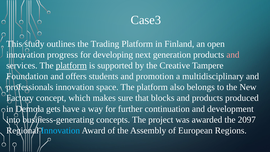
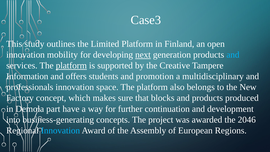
Trading: Trading -> Limited (105, 44)
progress: progress -> mobility (62, 55)
next underline: none -> present (143, 55)
and colour: pink -> light blue (233, 55)
Foundation: Foundation -> Information (27, 76)
gets: gets -> part (53, 109)
2097: 2097 -> 2046 (247, 120)
